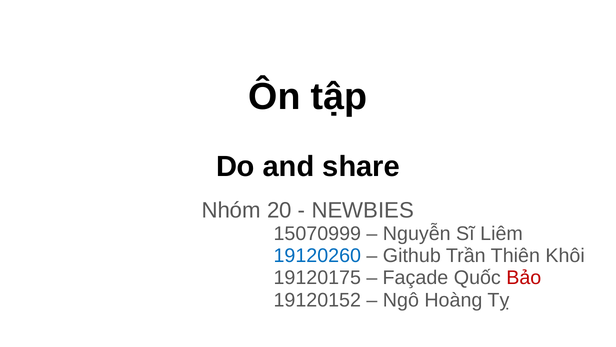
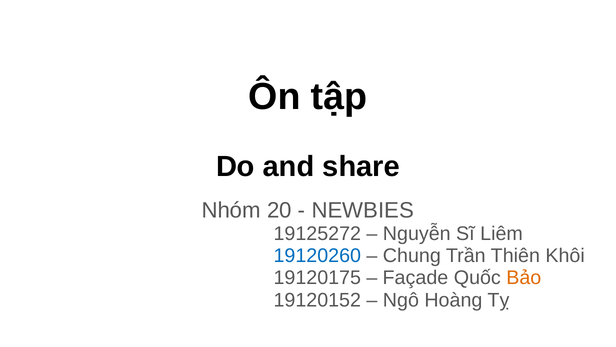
15070999: 15070999 -> 19125272 (317, 233)
Github: Github -> Chung (412, 255)
Bảo colour: red -> orange (524, 278)
